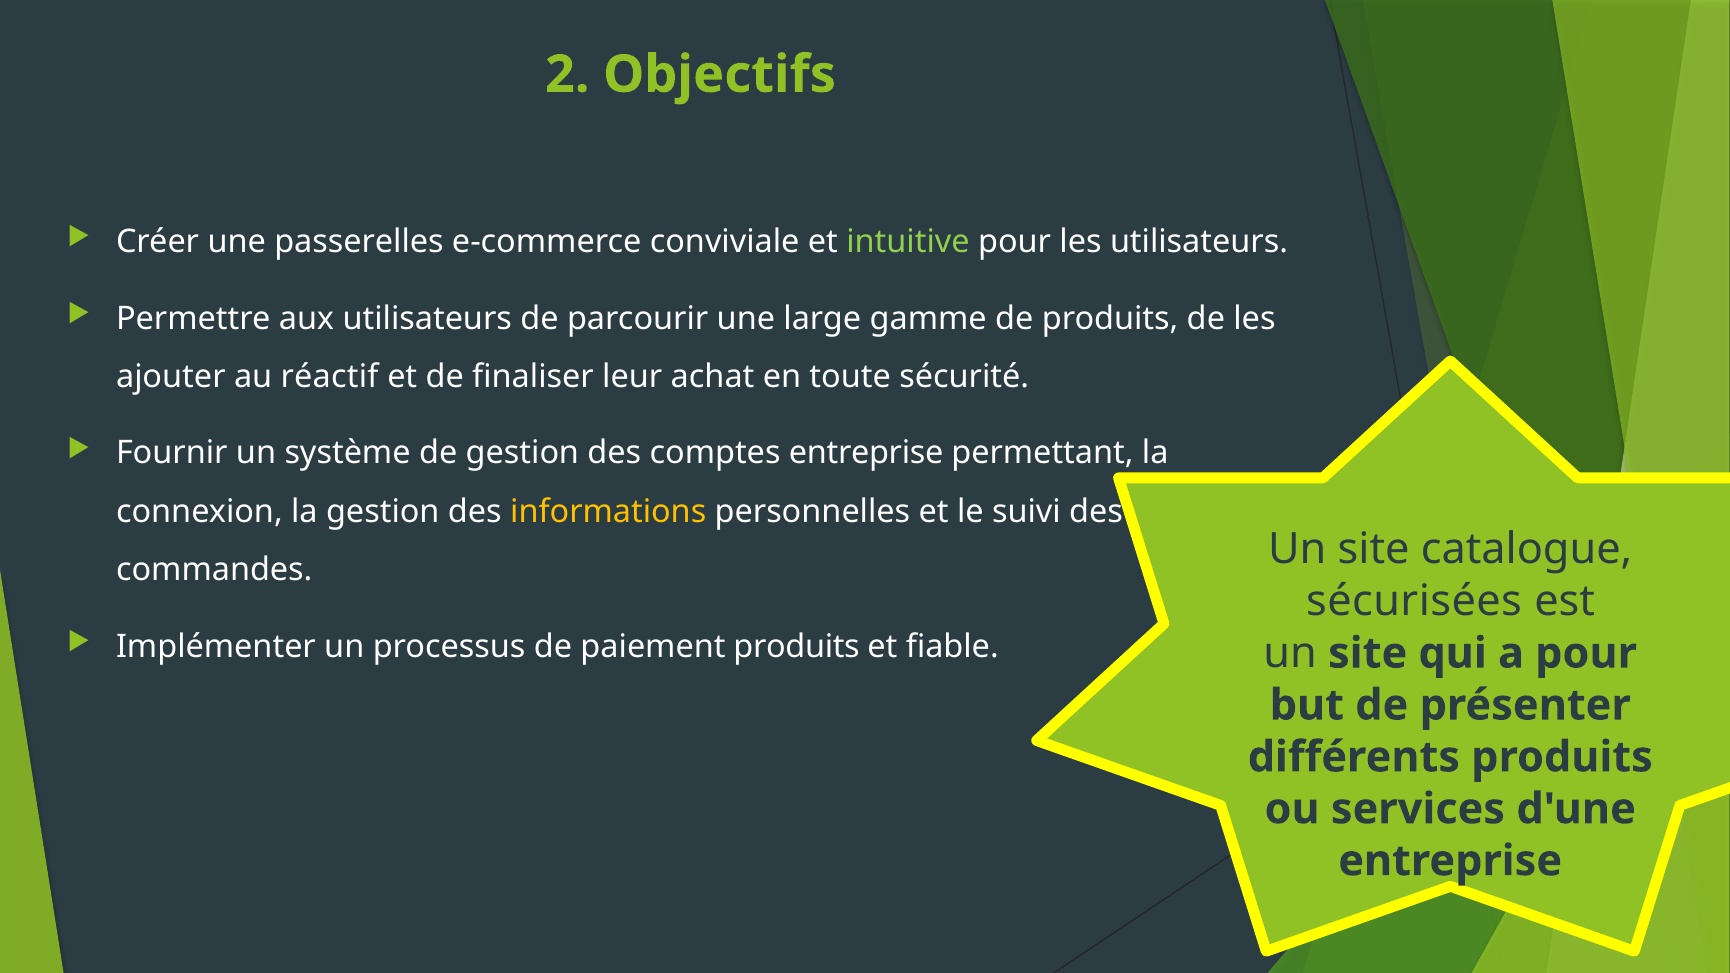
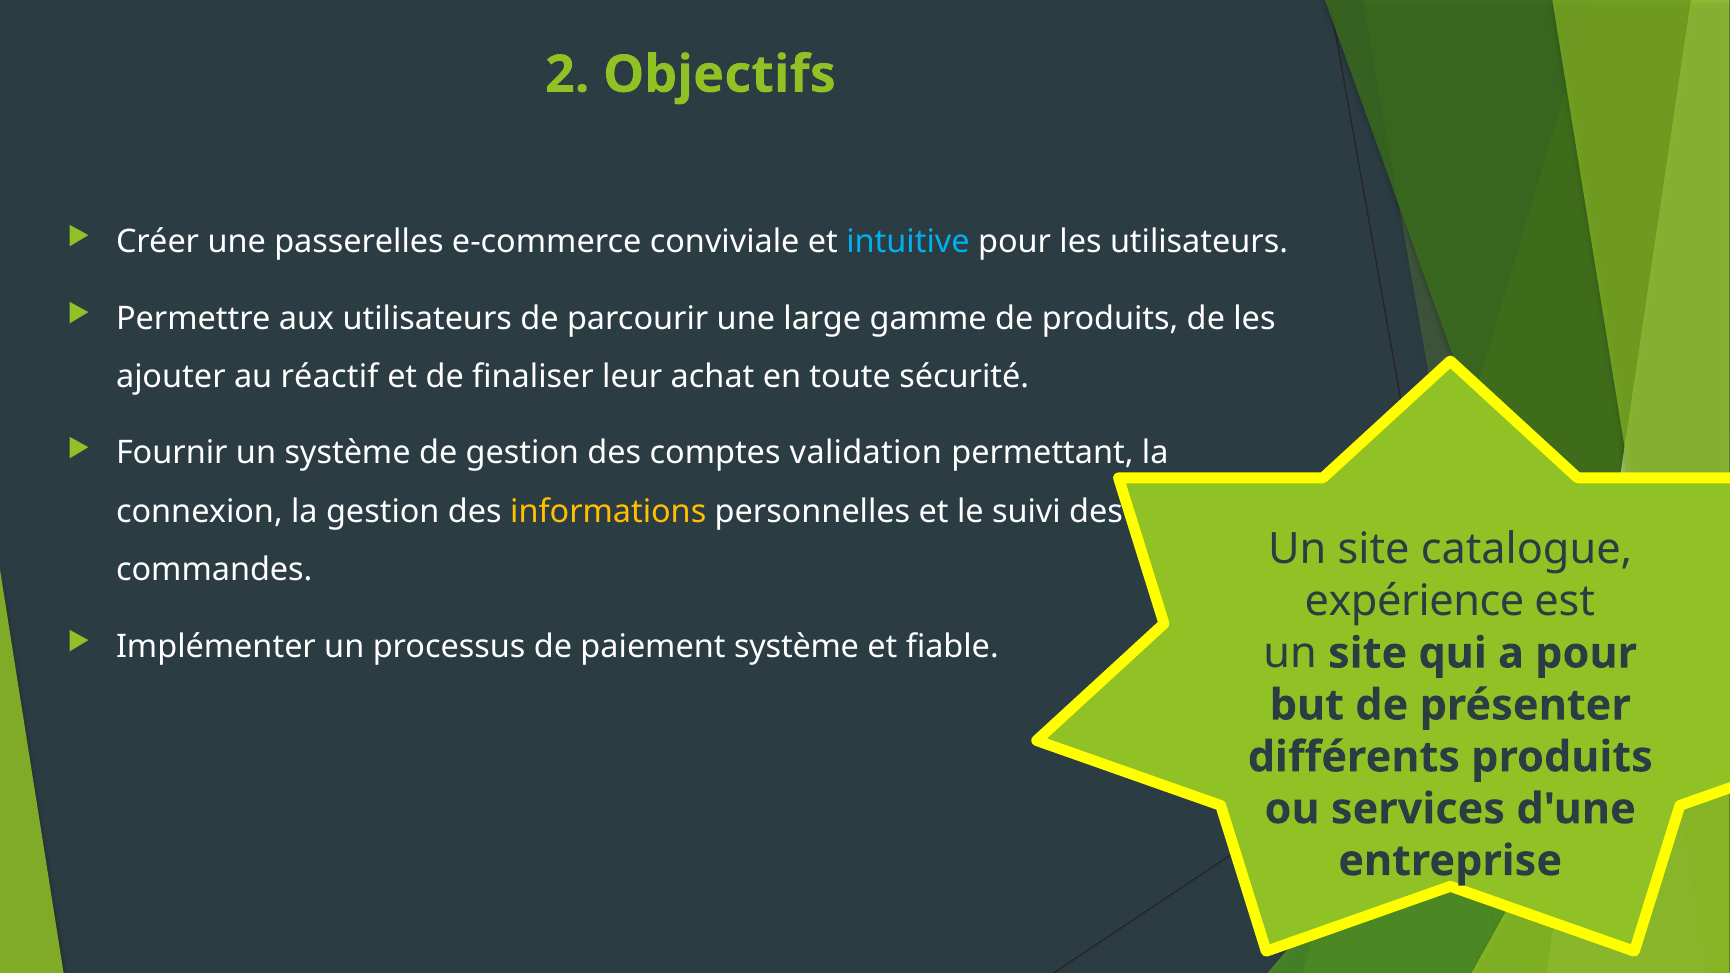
intuitive colour: light green -> light blue (908, 242)
comptes entreprise: entreprise -> validation (866, 453)
sécurisées: sécurisées -> expérience (1414, 602)
paiement produits: produits -> système (797, 647)
